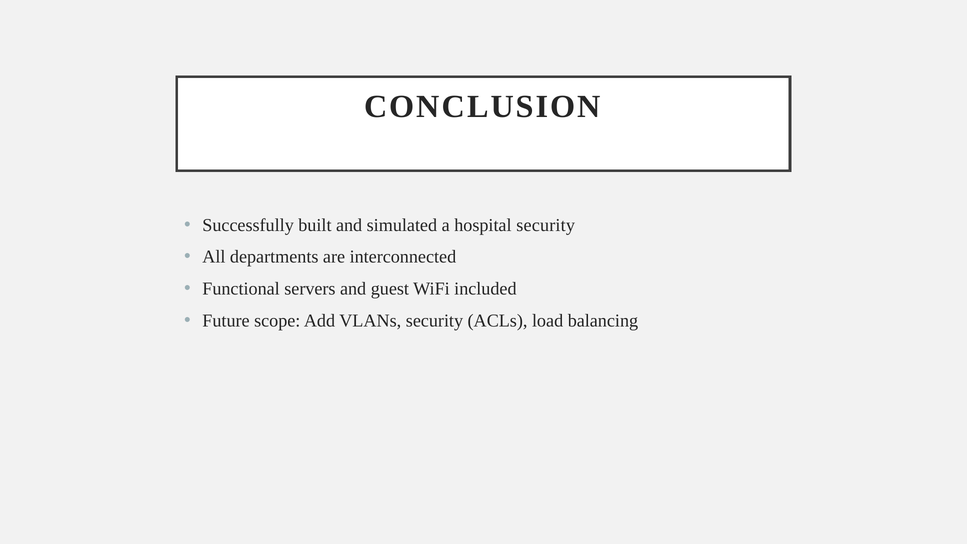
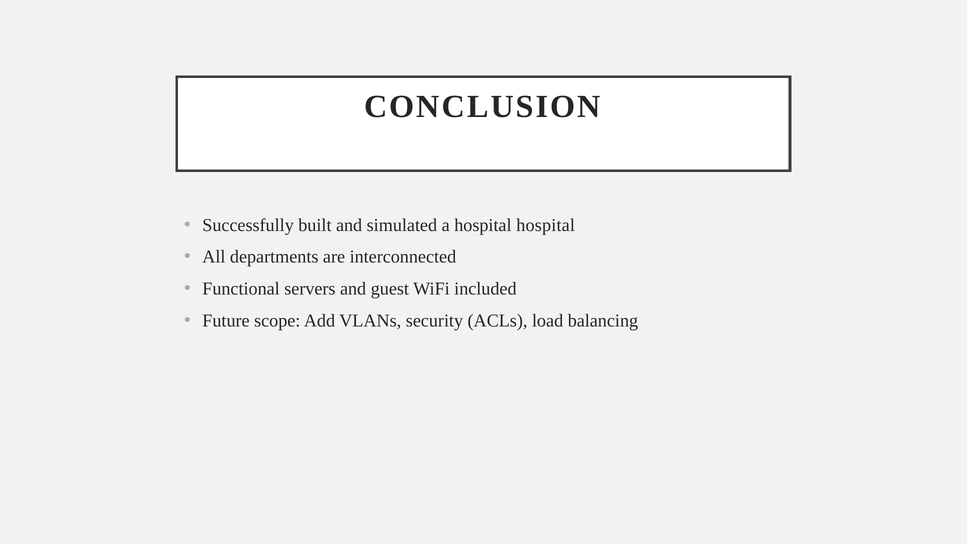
hospital security: security -> hospital (546, 225)
